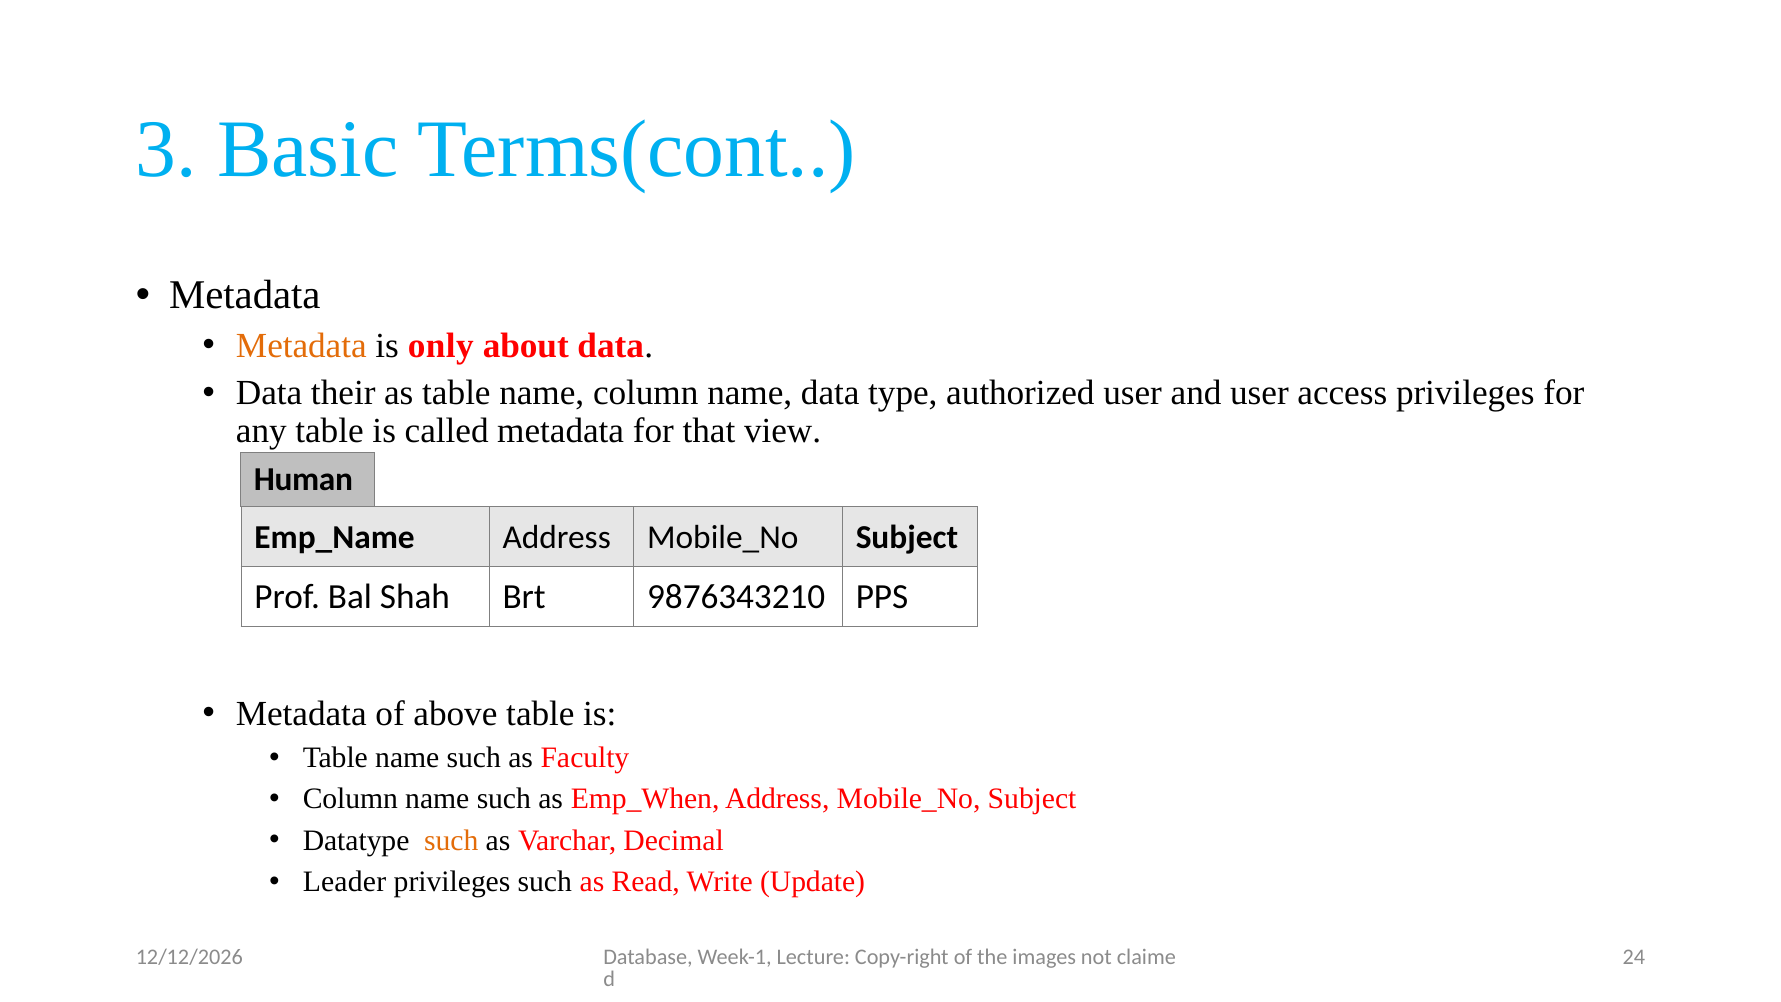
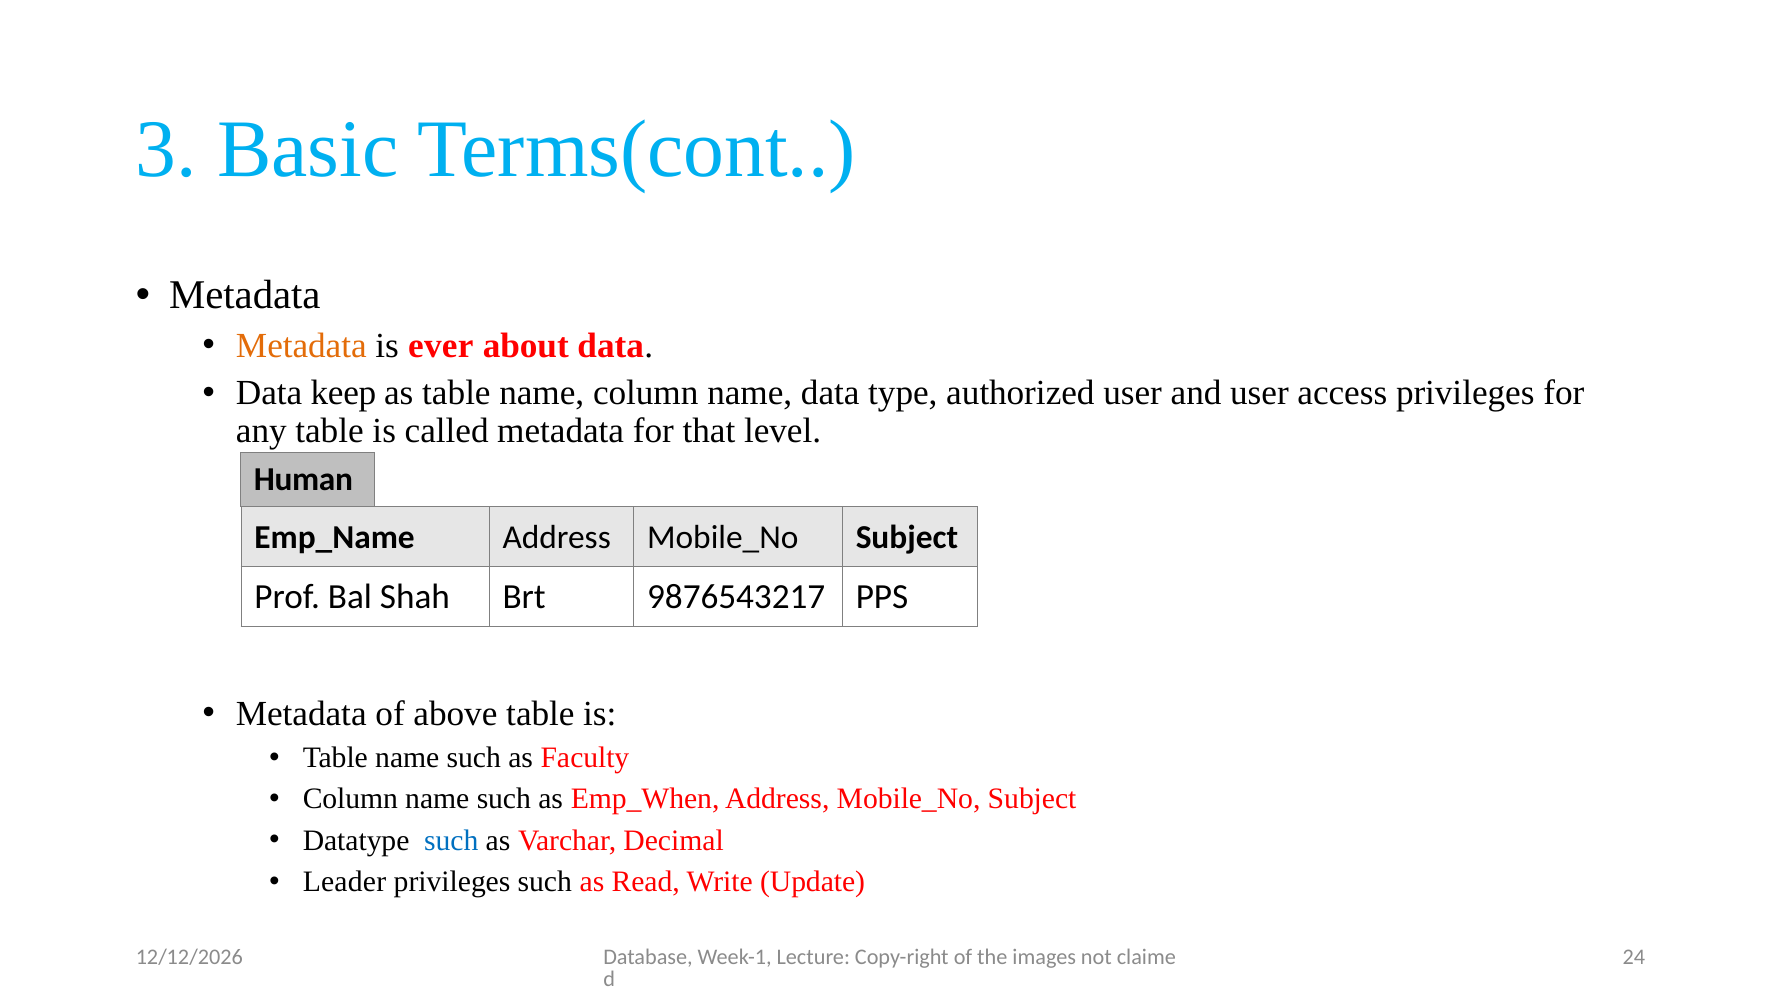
only: only -> ever (441, 345)
their: their -> keep (343, 393)
view: view -> level (783, 431)
9876343210: 9876343210 -> 9876543217 (736, 597)
such colour: orange -> blue (451, 840)
